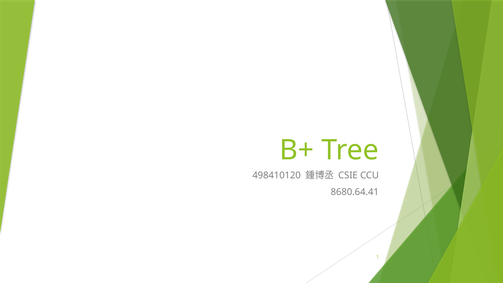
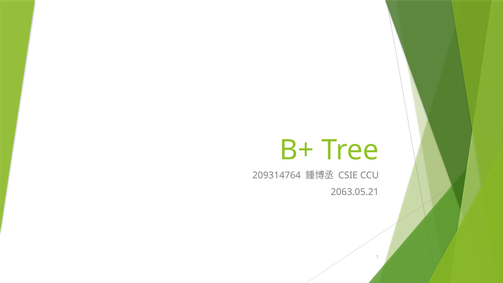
498410120: 498410120 -> 209314764 (277, 175)
8680.64.41: 8680.64.41 -> 2063.05.21 (355, 192)
